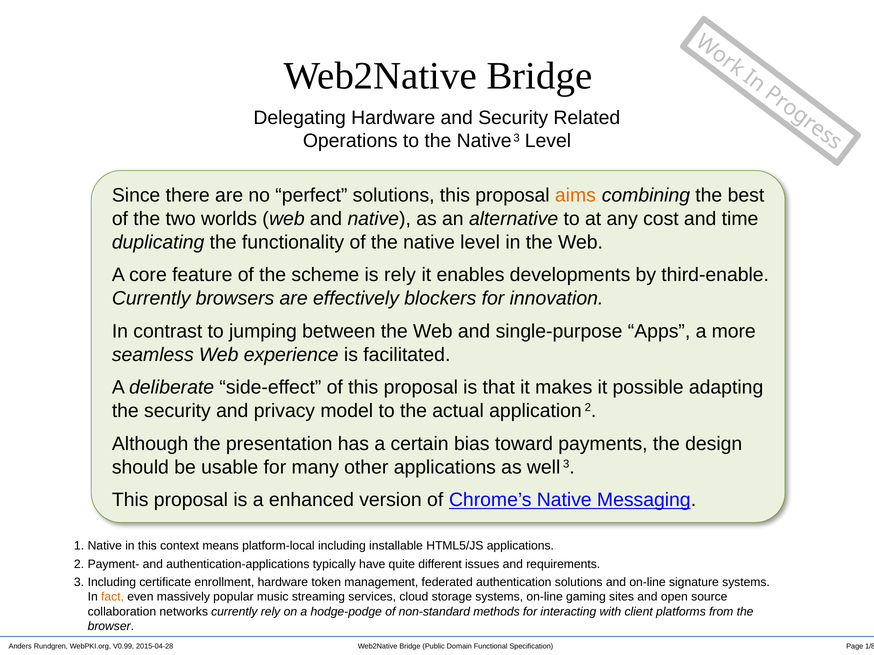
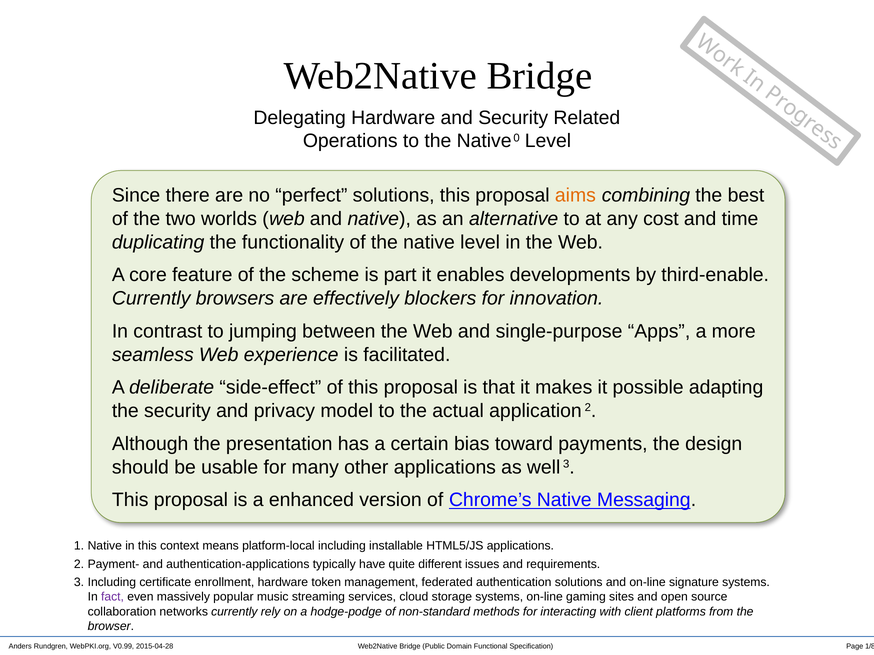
Native 3: 3 -> 0 (517, 138)
is rely: rely -> part (400, 275)
fact colour: orange -> purple (113, 597)
